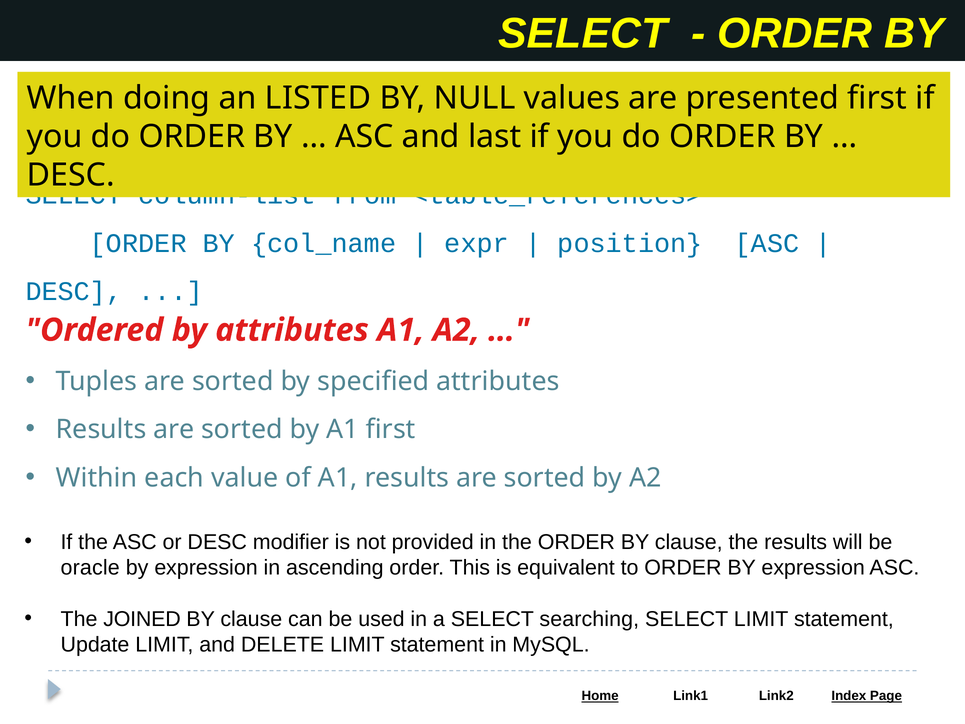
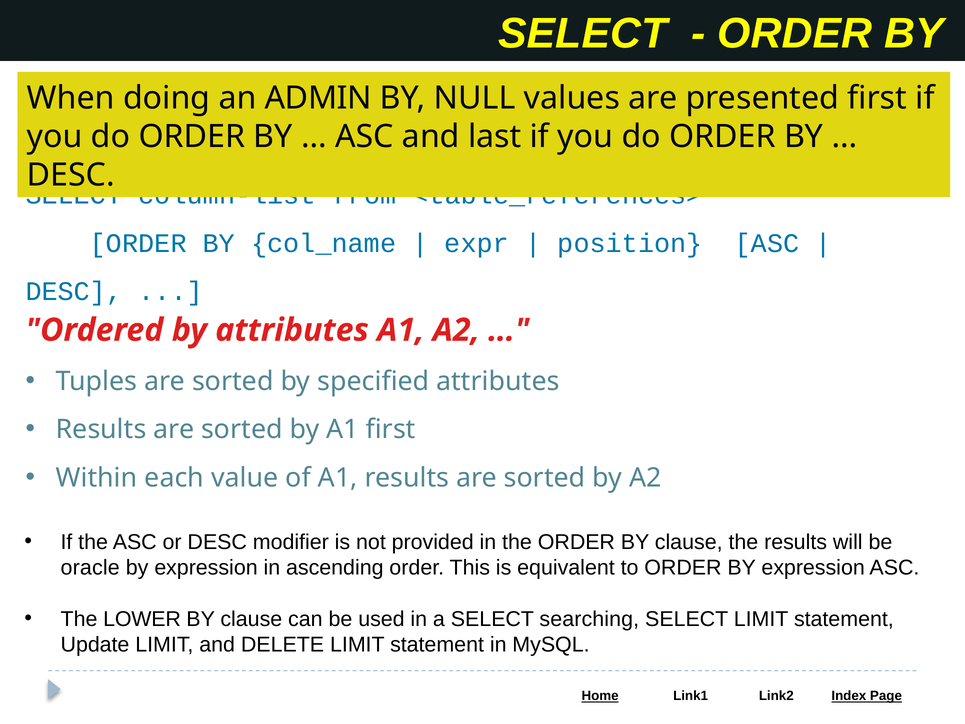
LISTED: LISTED -> ADMIN (318, 98)
JOINED: JOINED -> LOWER (142, 619)
